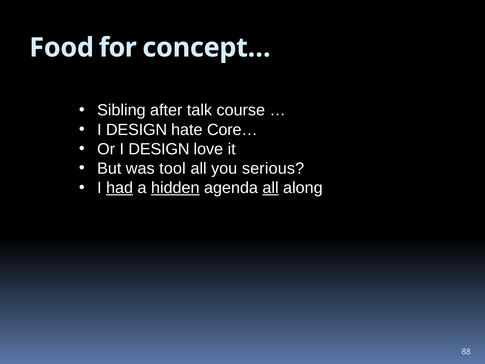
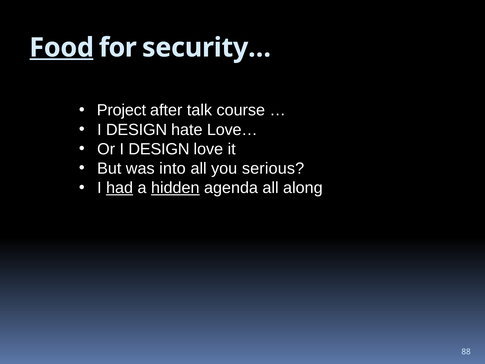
Food underline: none -> present (62, 48)
concept…: concept… -> security… (207, 48)
Sibling: Sibling -> Project (121, 110)
Core…: Core… -> Love… (232, 130)
tool: tool -> into (172, 168)
all underline: present -> none (271, 188)
